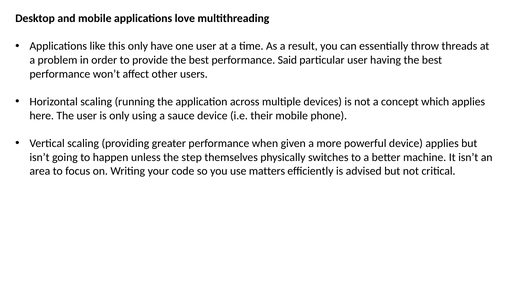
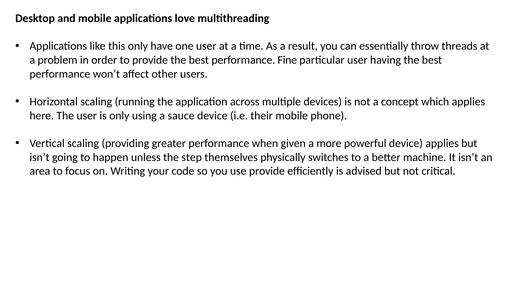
Said: Said -> Fine (287, 60)
use matters: matters -> provide (267, 171)
